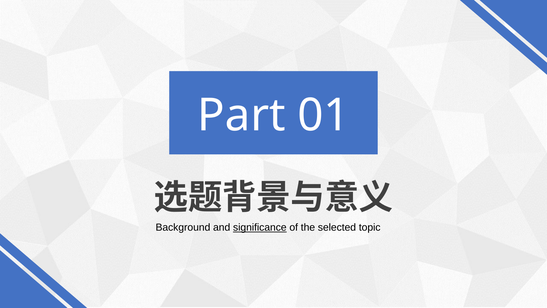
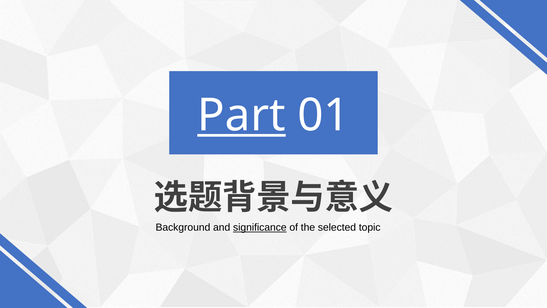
Part underline: none -> present (241, 115)
